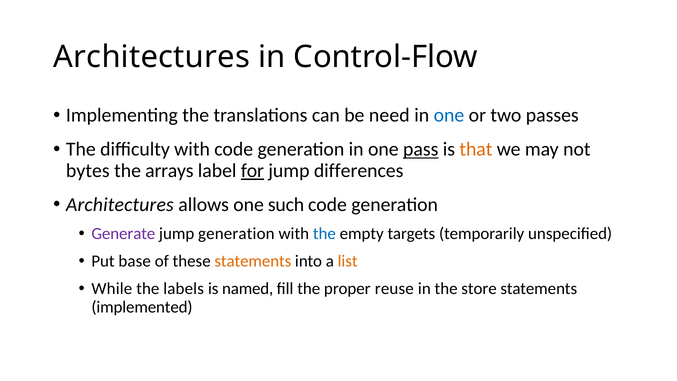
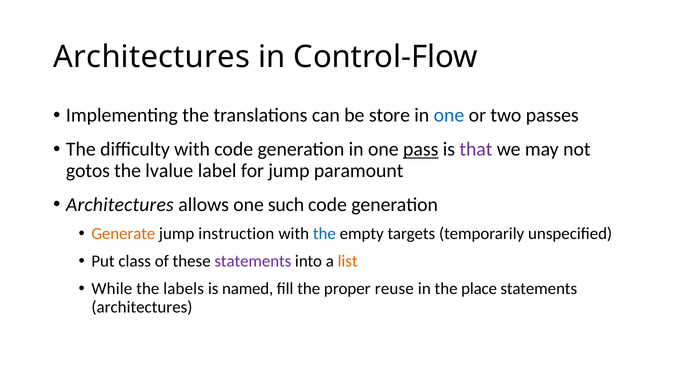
need: need -> store (389, 115)
that colour: orange -> purple (476, 149)
bytes: bytes -> gotos (88, 171)
arrays: arrays -> lvalue (169, 171)
for underline: present -> none (252, 171)
differences: differences -> paramount (359, 171)
Generate colour: purple -> orange (123, 234)
jump generation: generation -> instruction (236, 234)
base: base -> class (135, 261)
statements colour: orange -> purple (253, 261)
store: store -> place (479, 289)
implemented: implemented -> architectures (142, 307)
